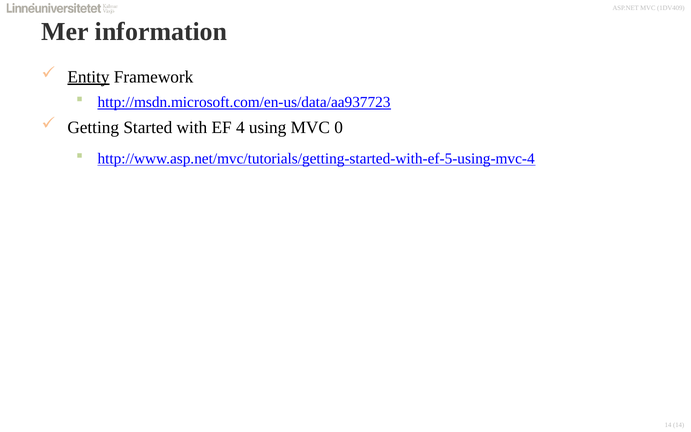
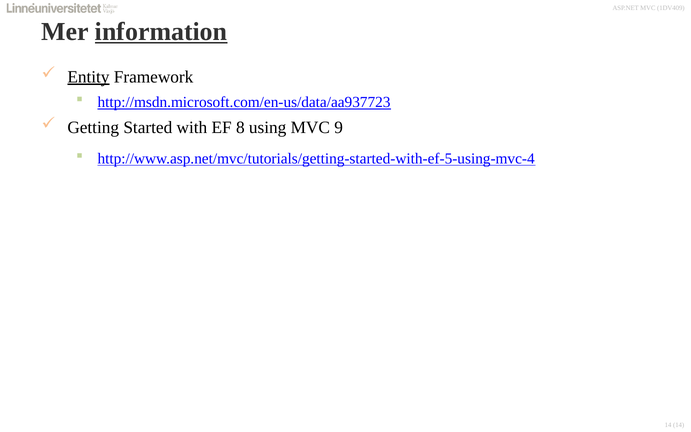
information underline: none -> present (161, 31)
4: 4 -> 8 (240, 127)
0: 0 -> 9 (339, 127)
